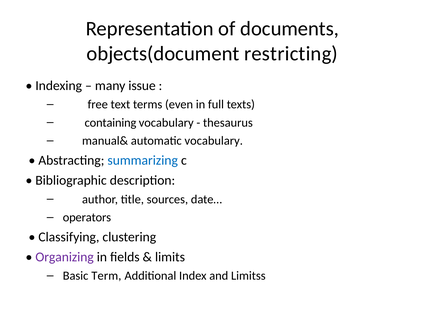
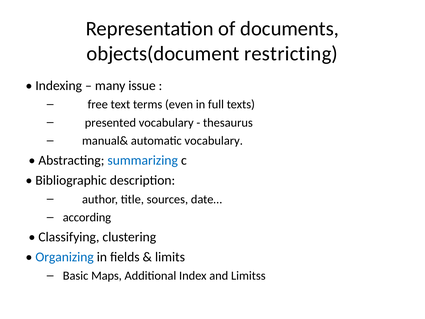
containing: containing -> presented (110, 123)
operators: operators -> according (87, 217)
Organizing colour: purple -> blue (65, 257)
Term: Term -> Maps (107, 276)
